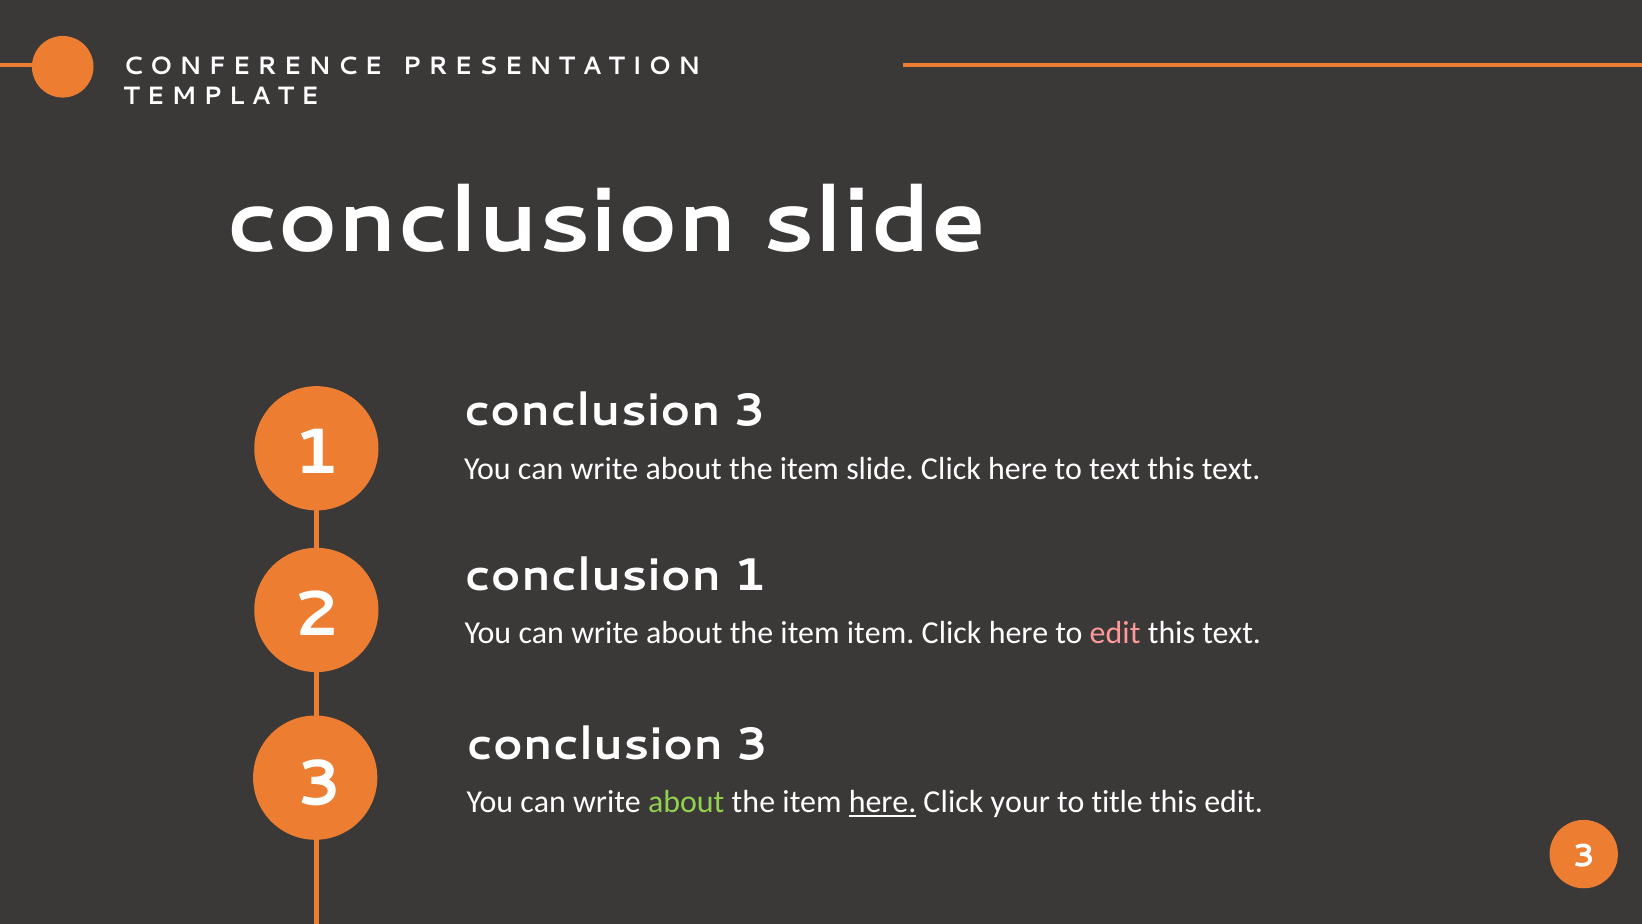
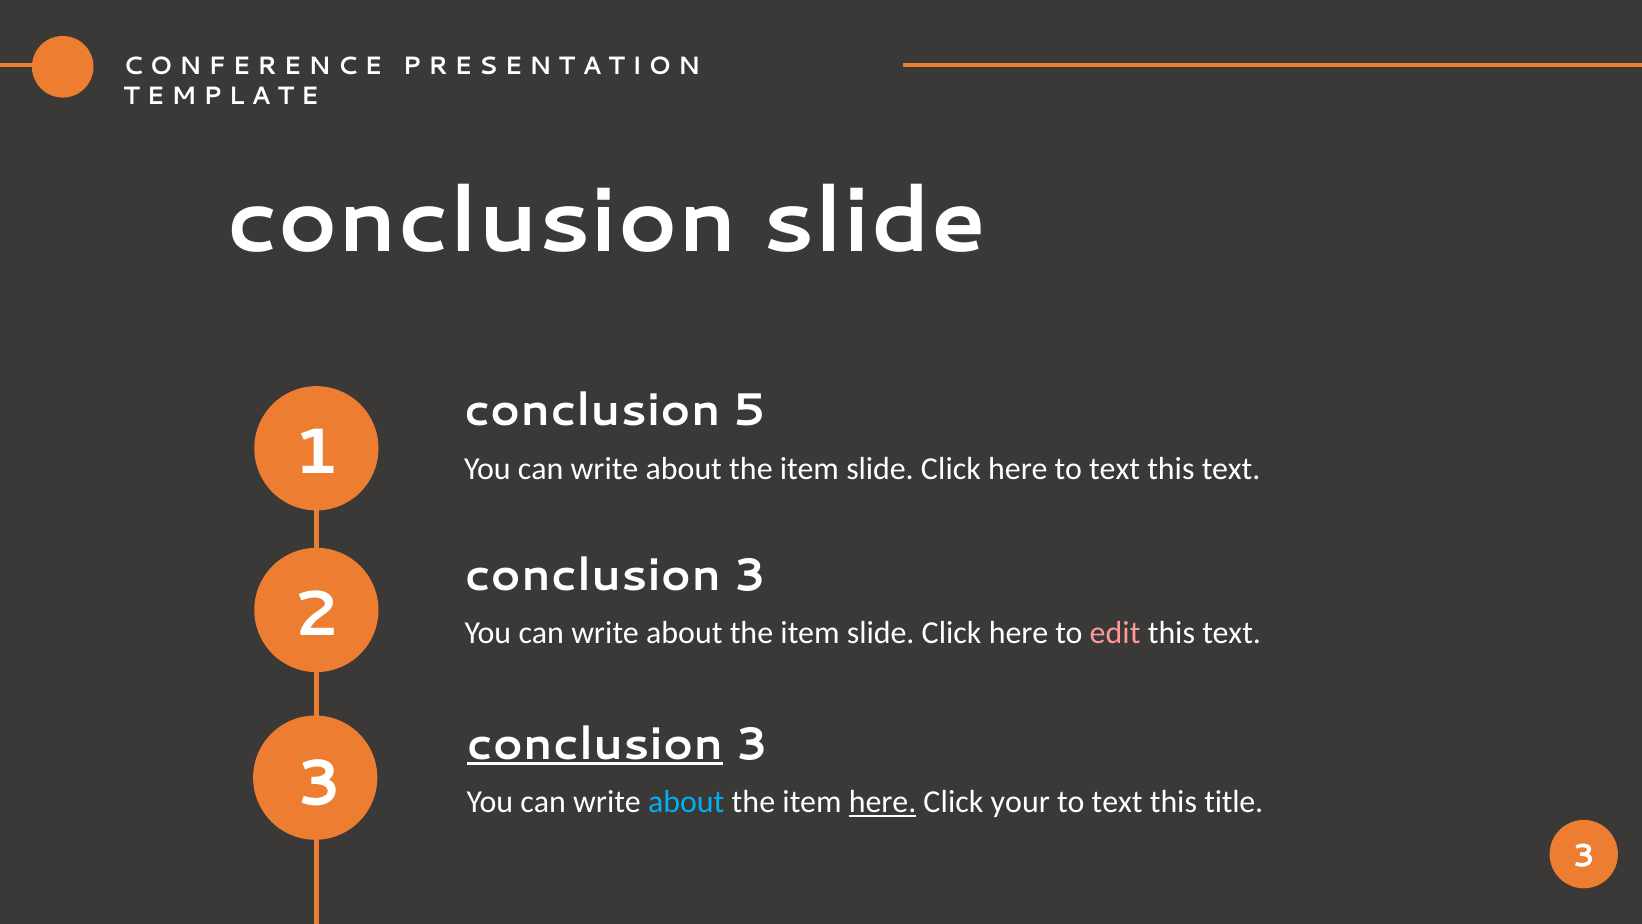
3: 3 -> 5 (749, 410)
1: 1 -> 3 (750, 575)
item: item -> slide (881, 633)
conclusion underline: none -> present (595, 744)
about colour: light green -> light blue (686, 802)
title: title -> text (1117, 802)
this edit: edit -> title (1234, 802)
